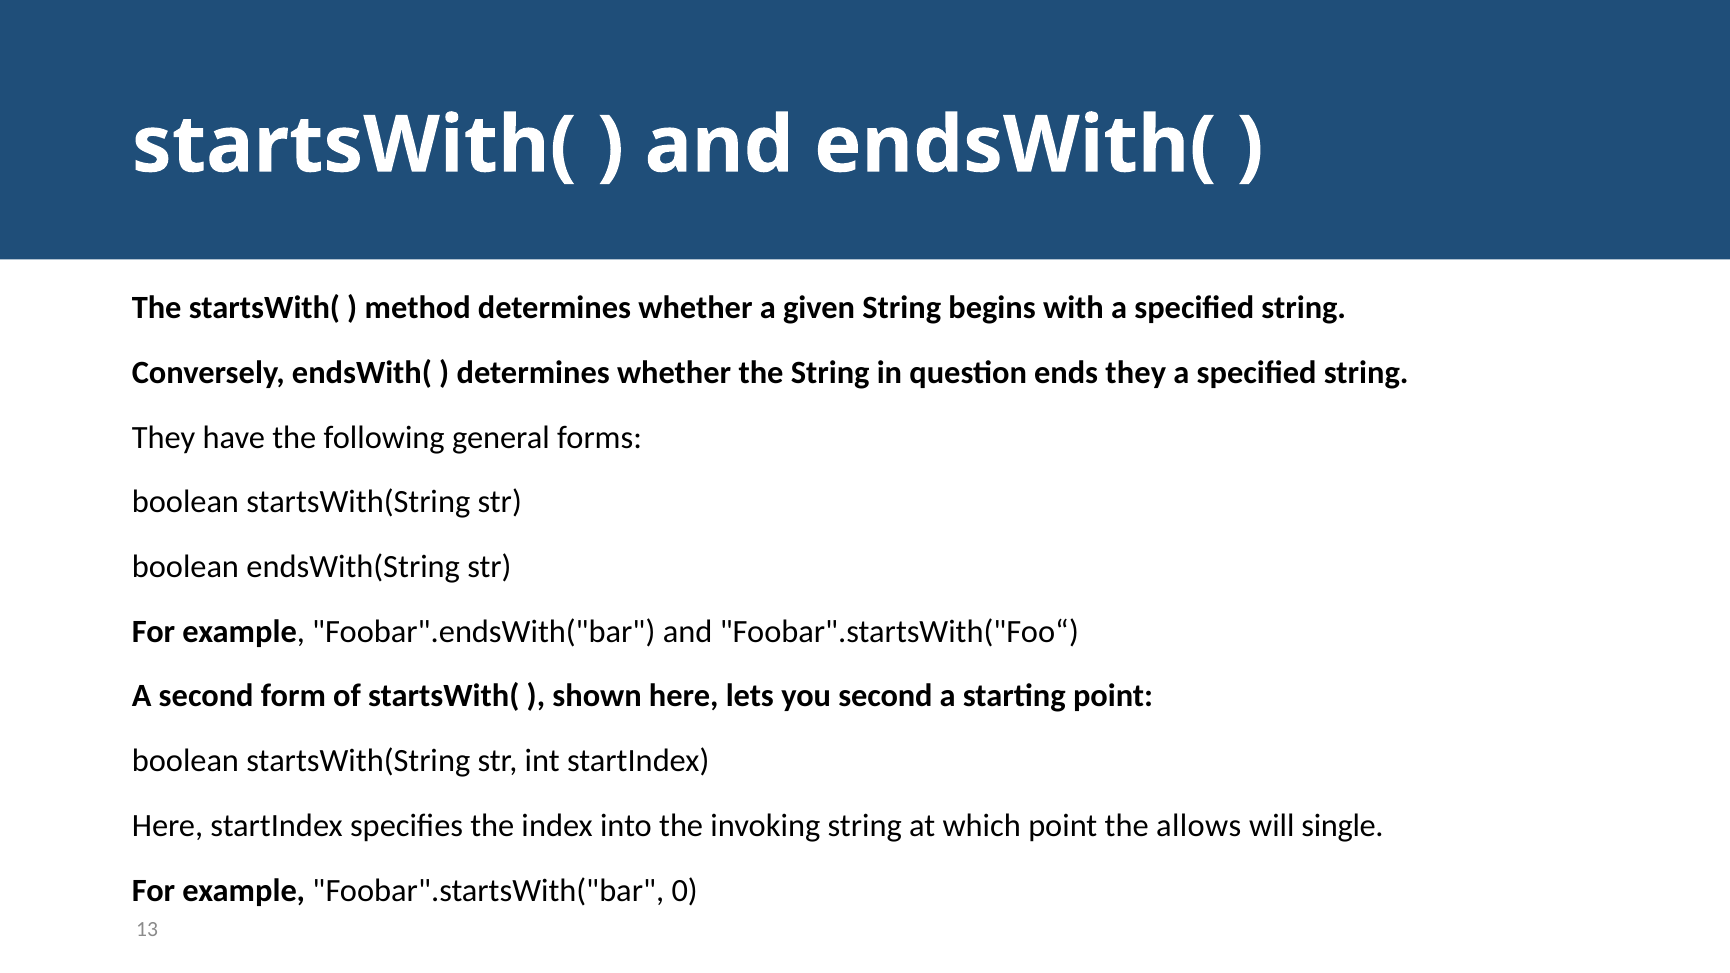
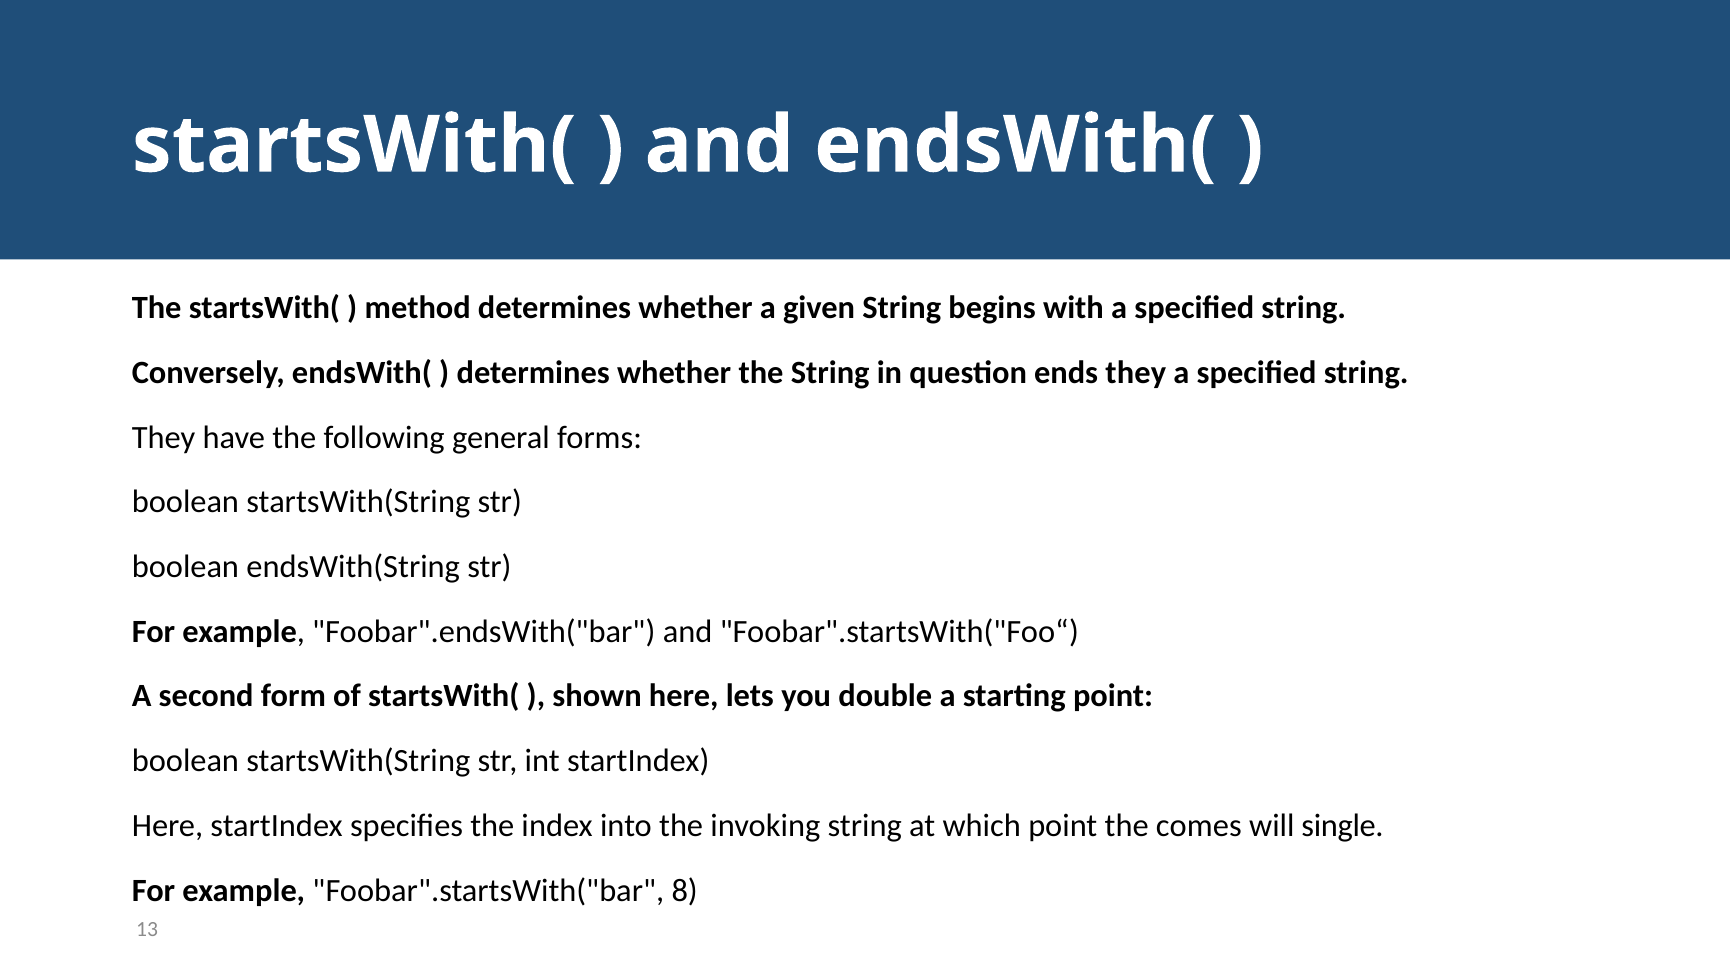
you second: second -> double (885, 696)
allows: allows -> comes (1199, 826)
0: 0 -> 8 (685, 890)
